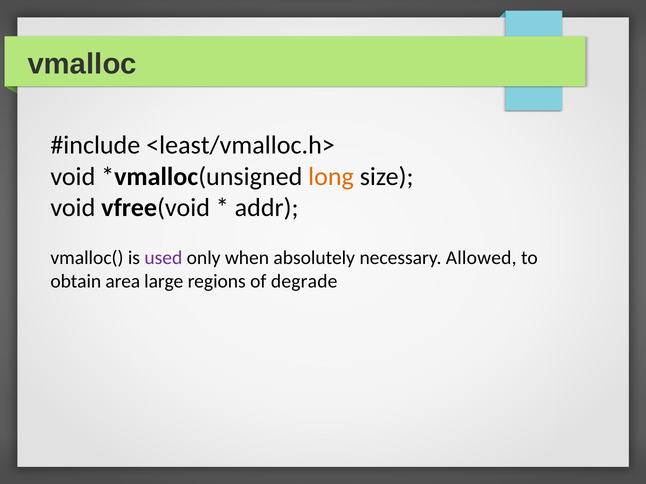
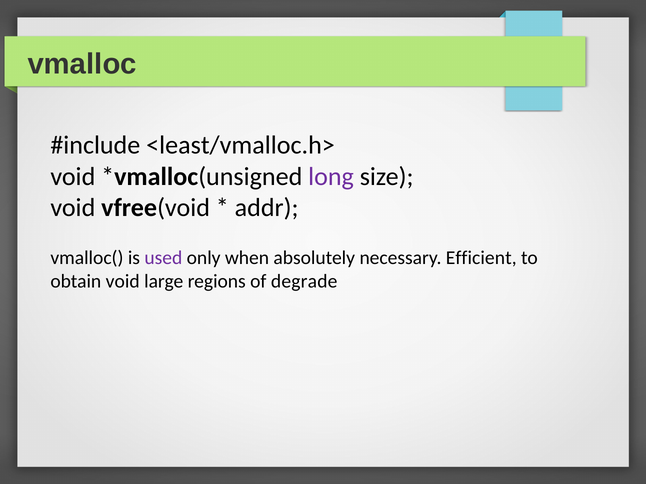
long colour: orange -> purple (331, 177)
Allowed: Allowed -> Efficient (481, 258)
obtain area: area -> void (123, 282)
